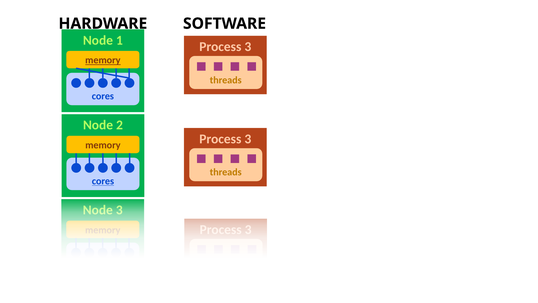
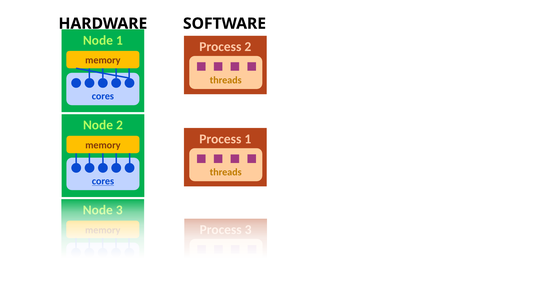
3: 3 -> 2 (248, 47)
memory underline: present -> none (103, 60)
3: 3 -> 1 (248, 139)
